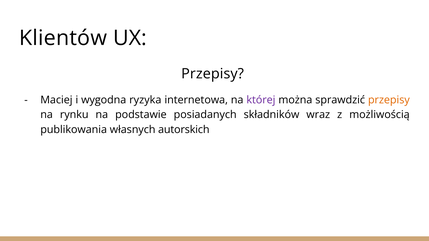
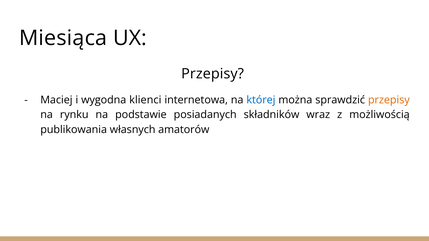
Klientów: Klientów -> Miesiąca (63, 38)
ryzyka: ryzyka -> klienci (145, 100)
której colour: purple -> blue (261, 100)
autorskich: autorskich -> amatorów (184, 130)
